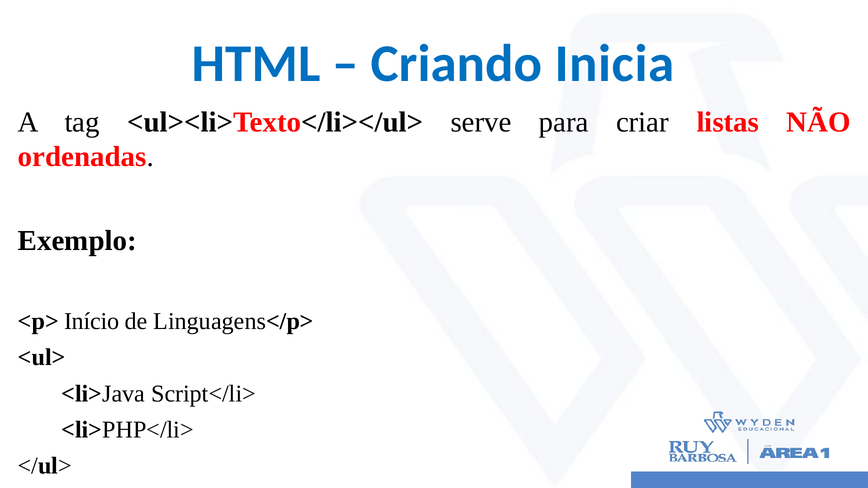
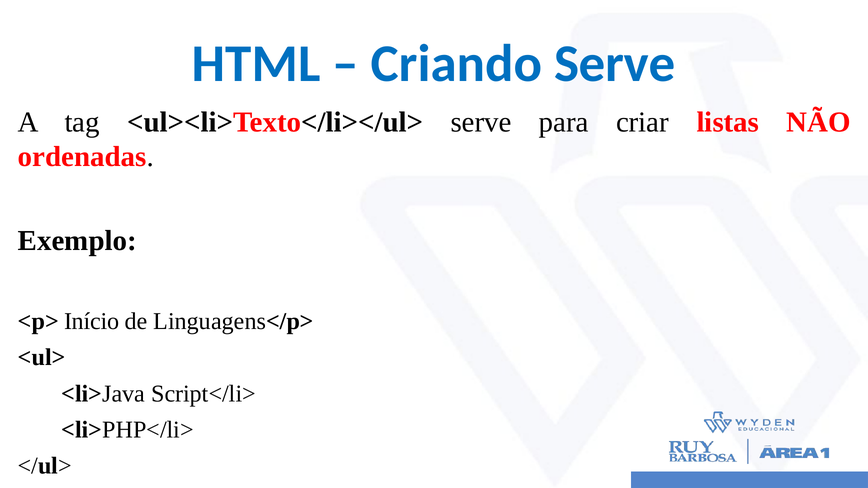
Criando Inicia: Inicia -> Serve (615, 64)
